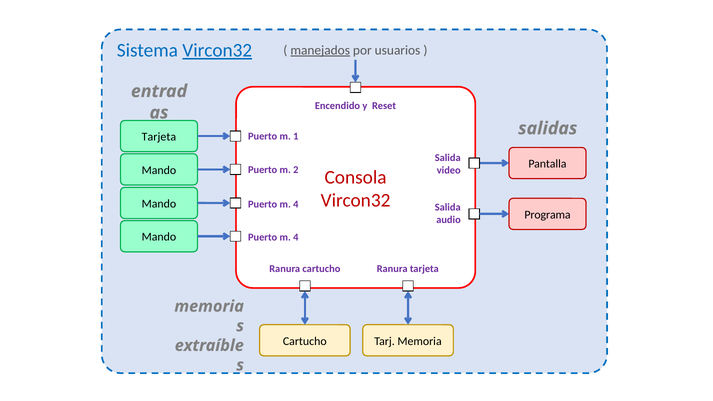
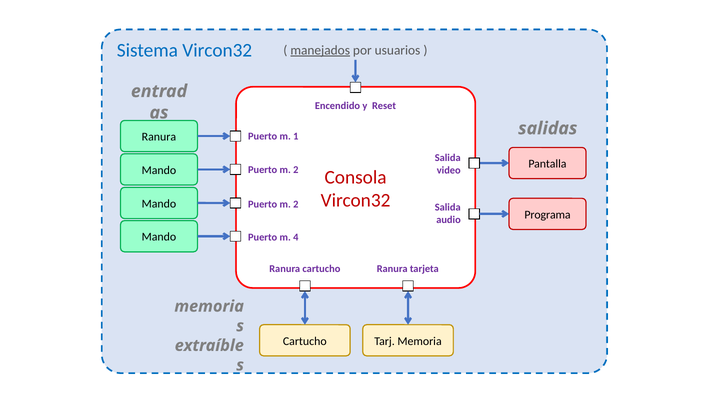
Vircon32 underline: present -> none (217, 51)
Tarjeta: Tarjeta -> Ranura (159, 137)
4: 4 -> 2 (296, 204)
